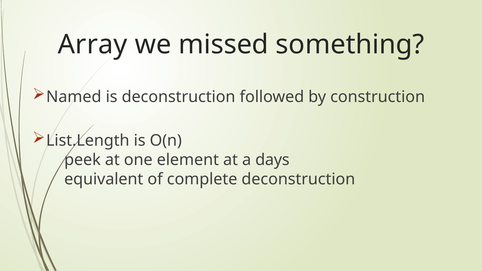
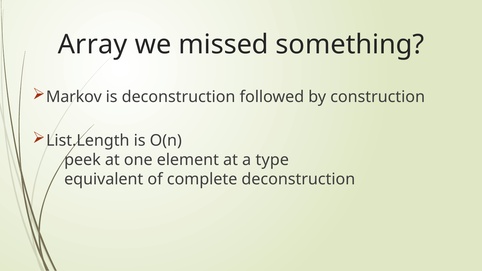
Named: Named -> Markov (74, 97)
days: days -> type (272, 160)
